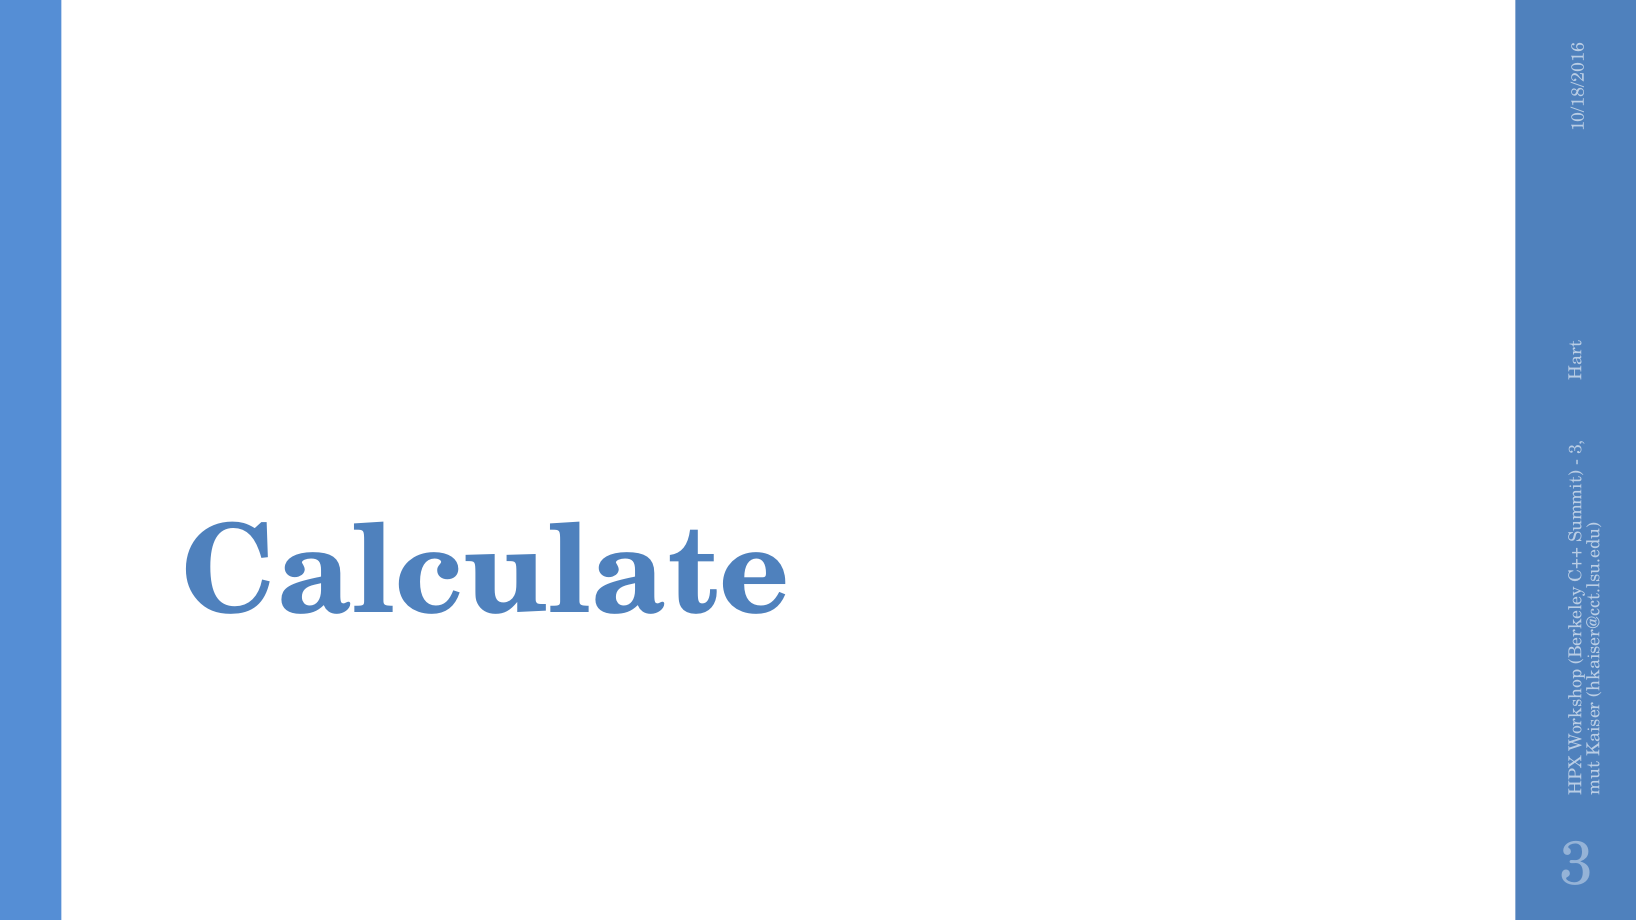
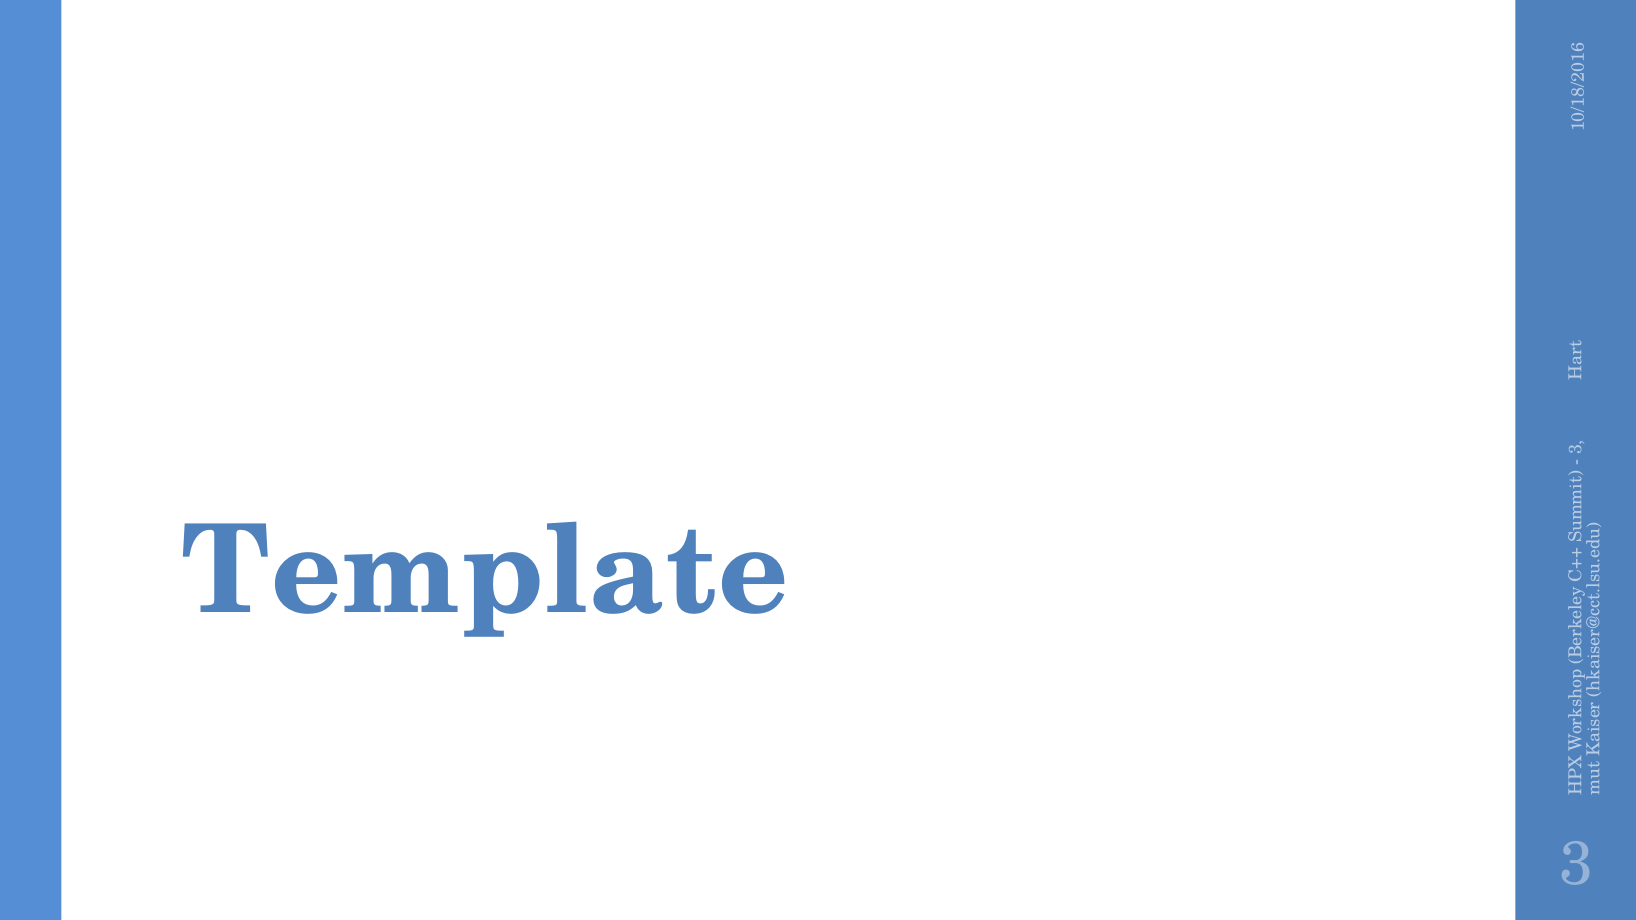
Calculate: Calculate -> Template (485, 572)
